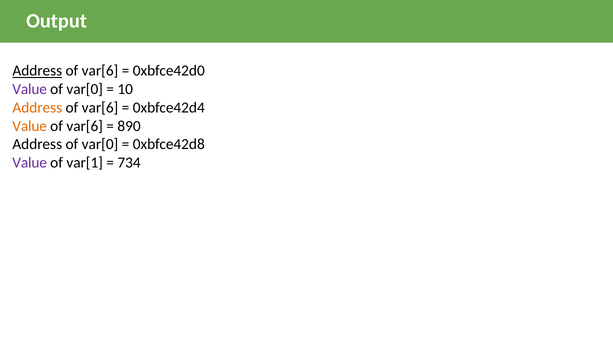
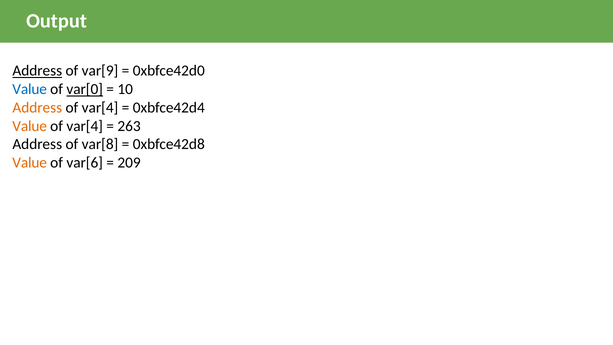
var[6: var[6 -> var[9 (100, 71)
Value colour: purple -> blue (30, 89)
var[0 underline: none -> present (85, 89)
var[6: var[6 -> var[4 (100, 108)
var[6: var[6 -> var[4 (85, 126)
890: 890 -> 263 (129, 126)
Address of var[0: var[0 -> var[8 (100, 144)
Value colour: purple -> orange (30, 163)
var[1: var[1 -> var[6 (85, 163)
734: 734 -> 209 (129, 163)
